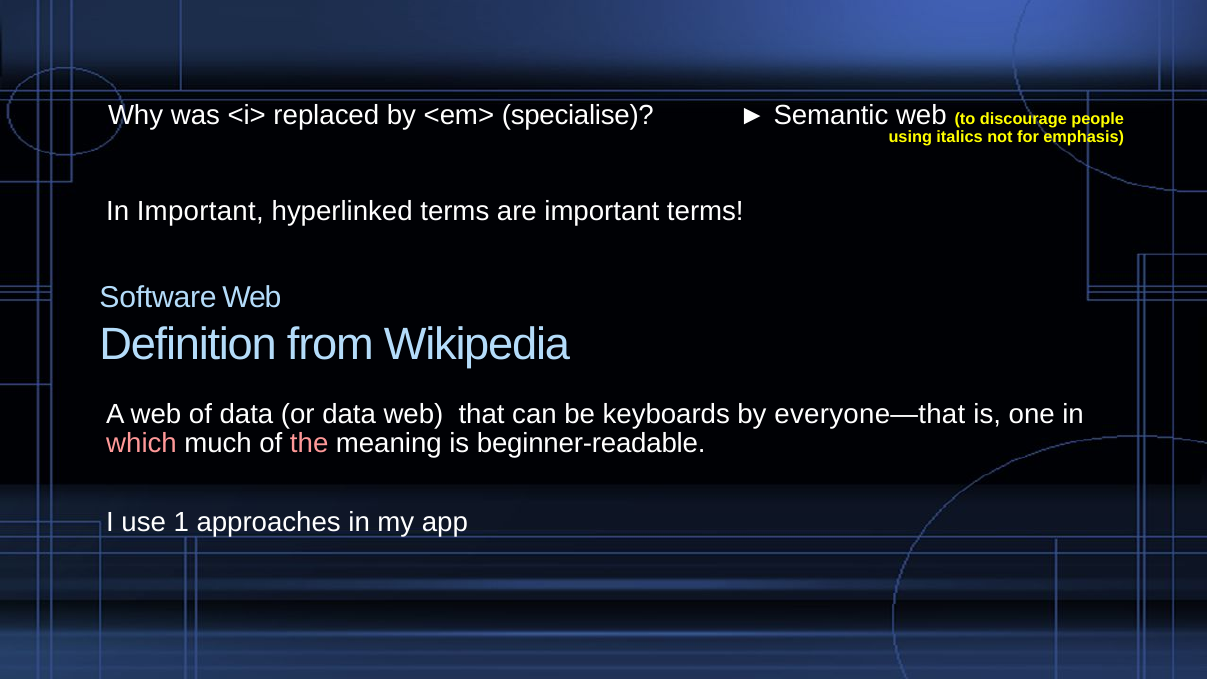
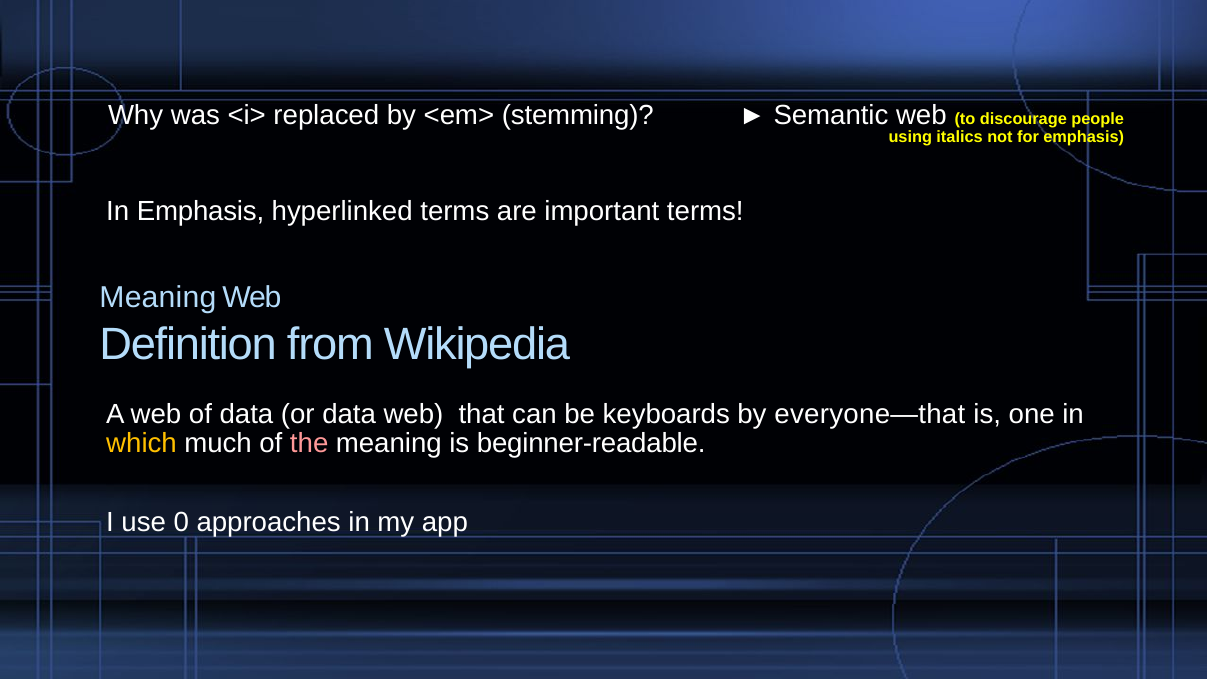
specialise: specialise -> stemming (578, 115)
In Important: Important -> Emphasis (200, 212)
Software: Software -> Meaning (158, 298)
which colour: pink -> yellow (142, 444)
1: 1 -> 0 (181, 523)
